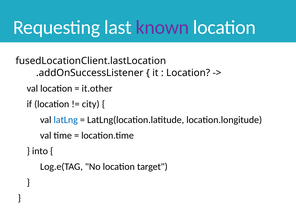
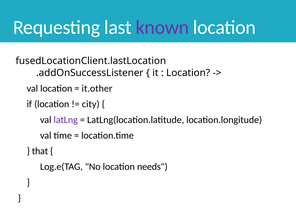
latLng colour: blue -> purple (66, 120)
into: into -> that (40, 151)
target: target -> needs (152, 167)
